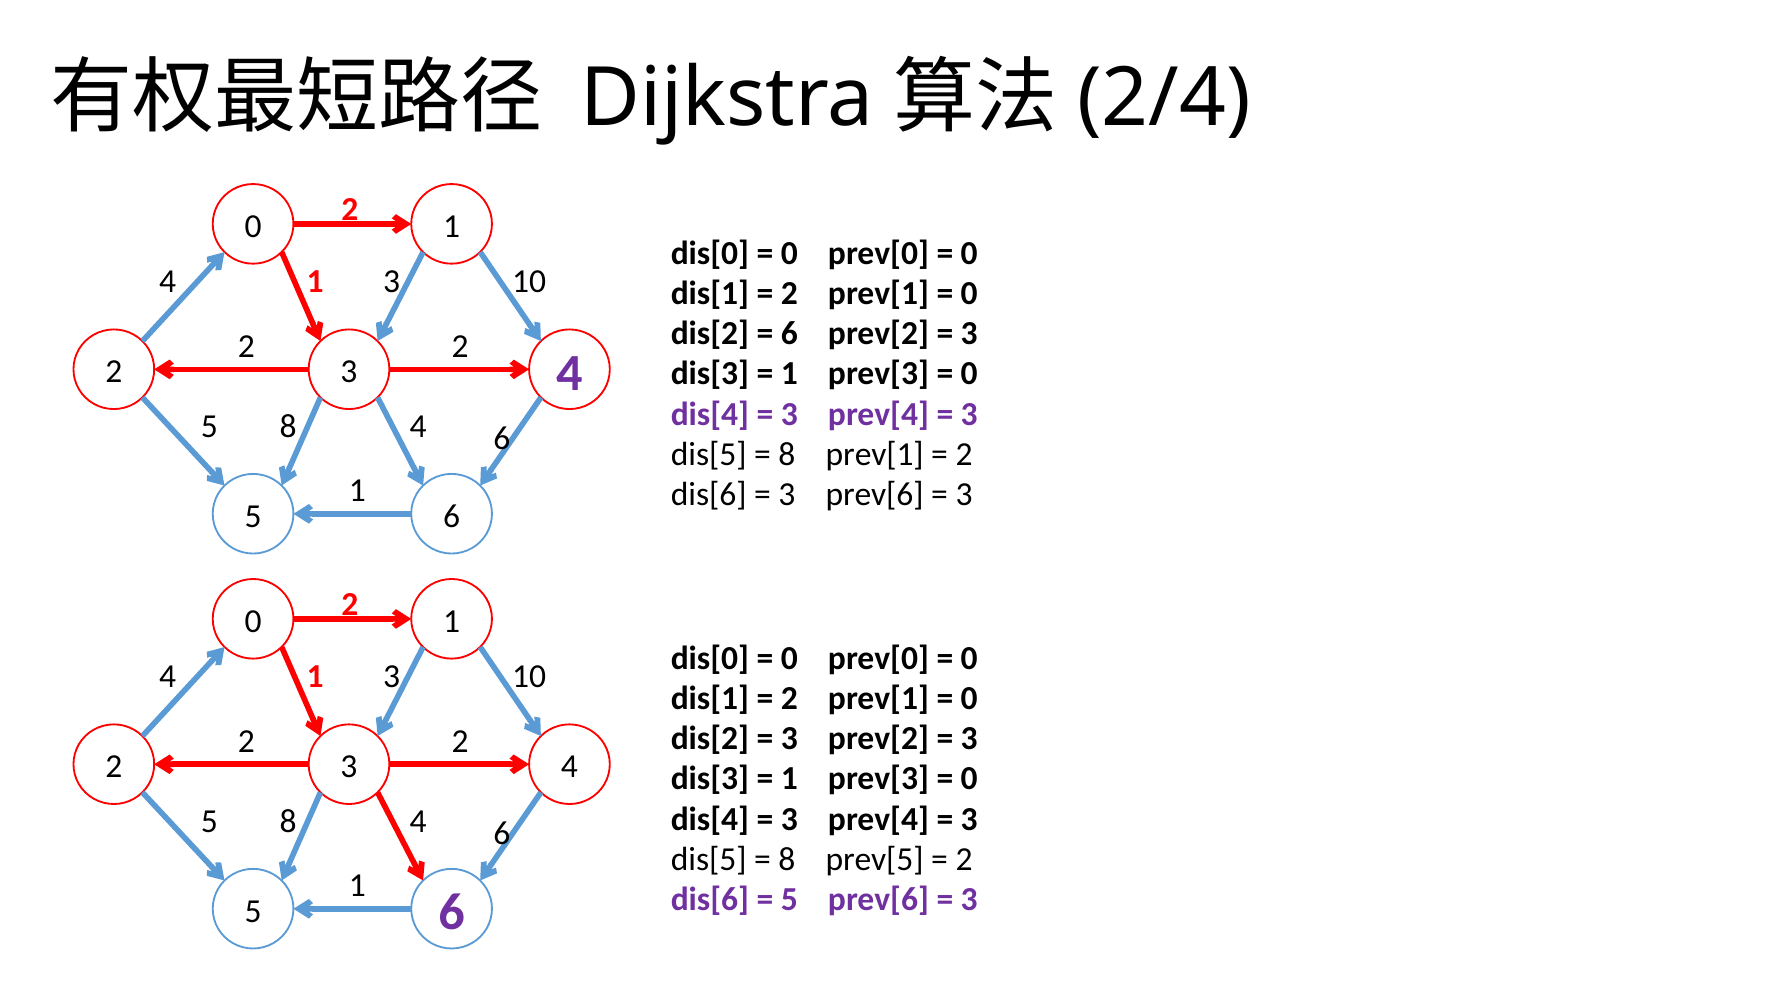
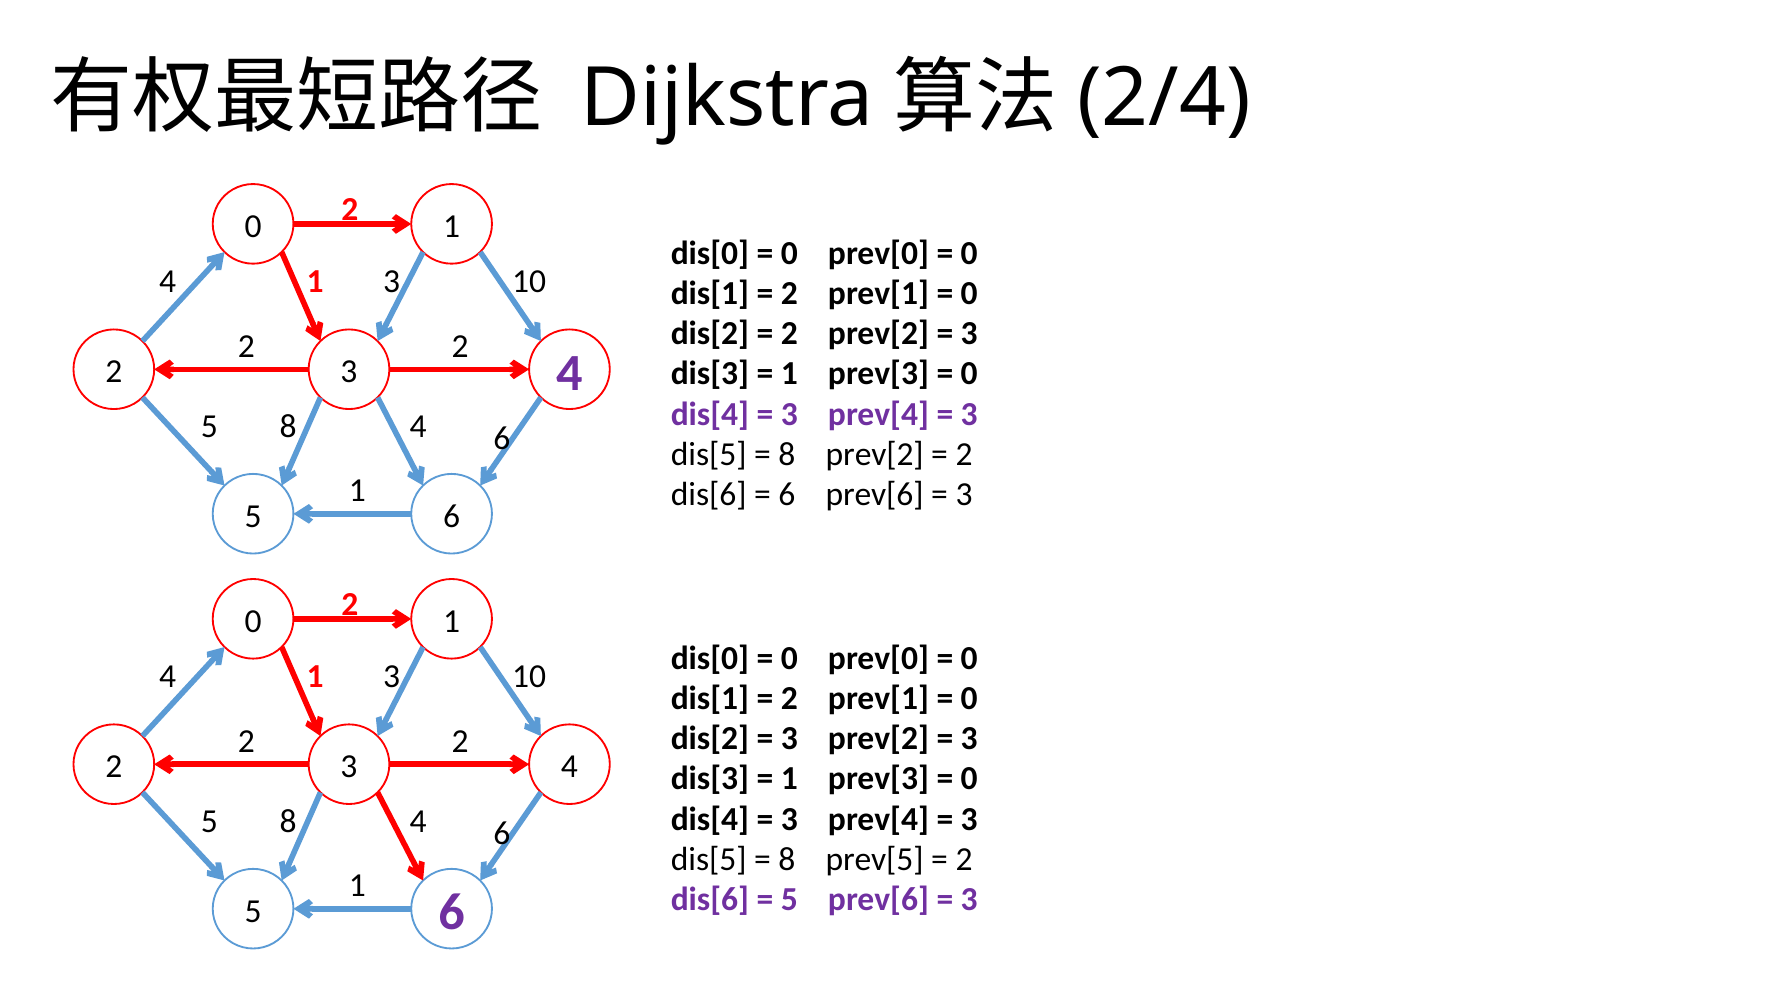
6: 6 -> 2 (789, 334)
8 prev[1: prev[1 -> prev[2 (875, 454)
3: 3 -> 6 (787, 495)
